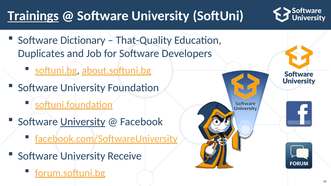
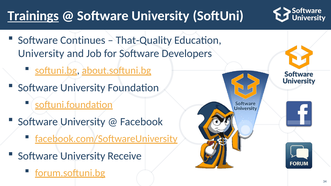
Dictionary: Dictionary -> Continues (83, 40)
Duplicates: Duplicates -> University (41, 54)
University underline: present -> none (83, 122)
